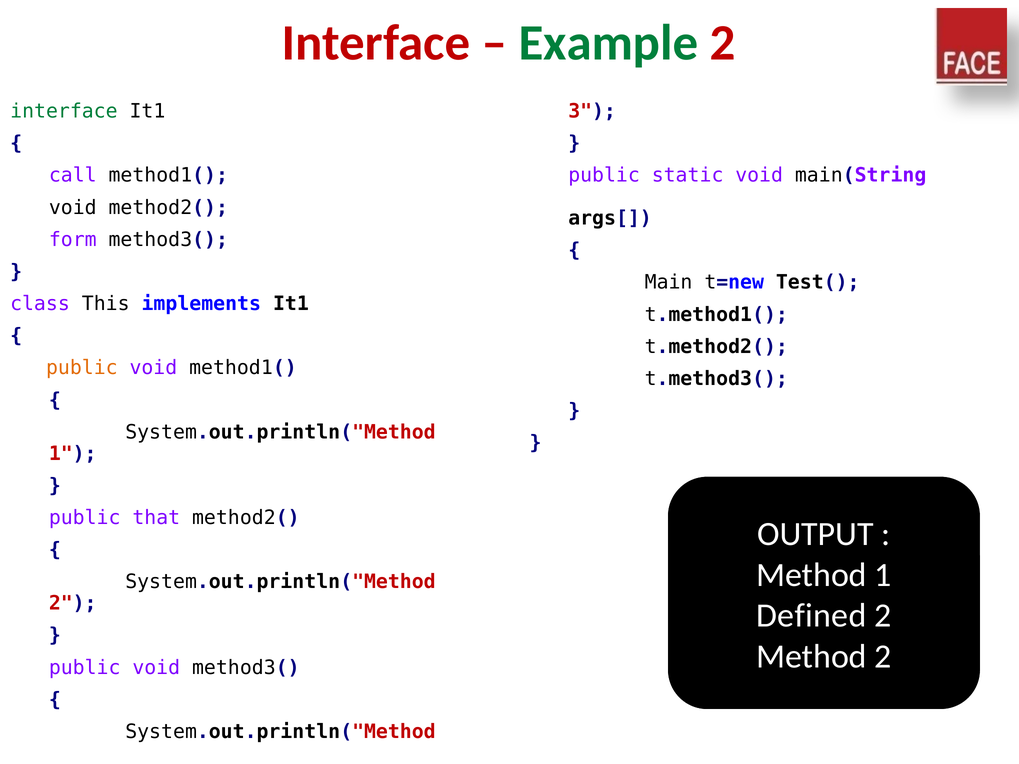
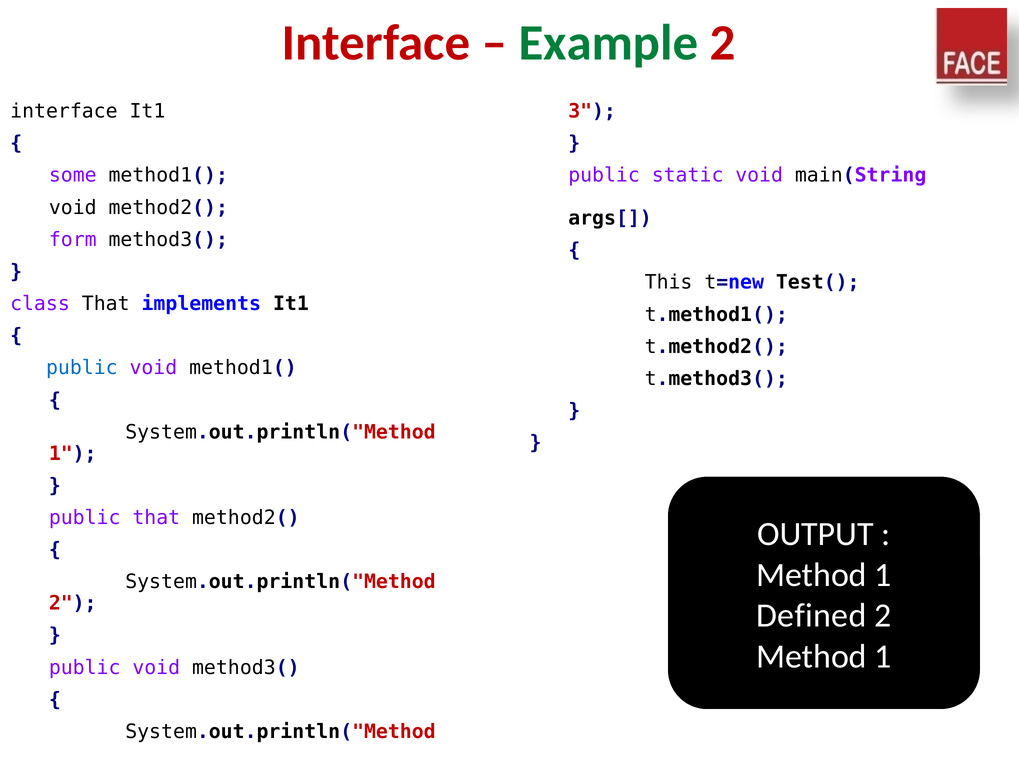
interface colour: green -> black (64, 111)
call: call -> some (73, 175)
Main: Main -> This (669, 283)
class This: This -> That (106, 304)
public colour: orange -> blue (82, 368)
2: 2 -> 1 (883, 657)
